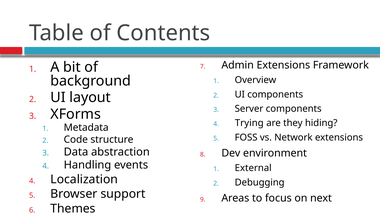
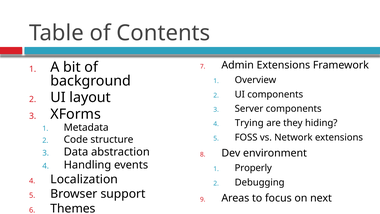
External: External -> Properly (253, 168)
